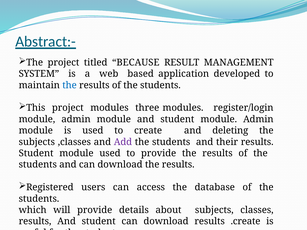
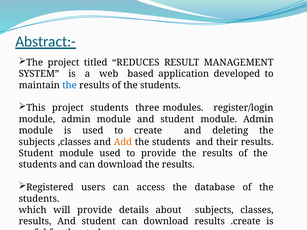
BECAUSE: BECAUSE -> REDUCES (136, 63)
project modules: modules -> students (109, 108)
Add colour: purple -> orange (123, 142)
